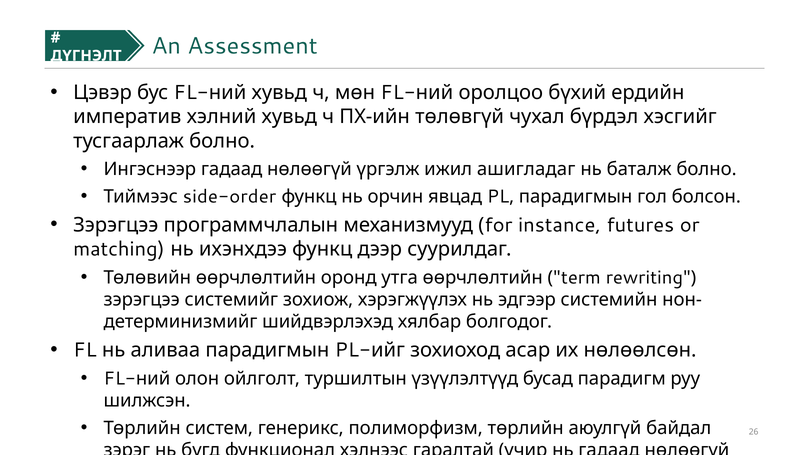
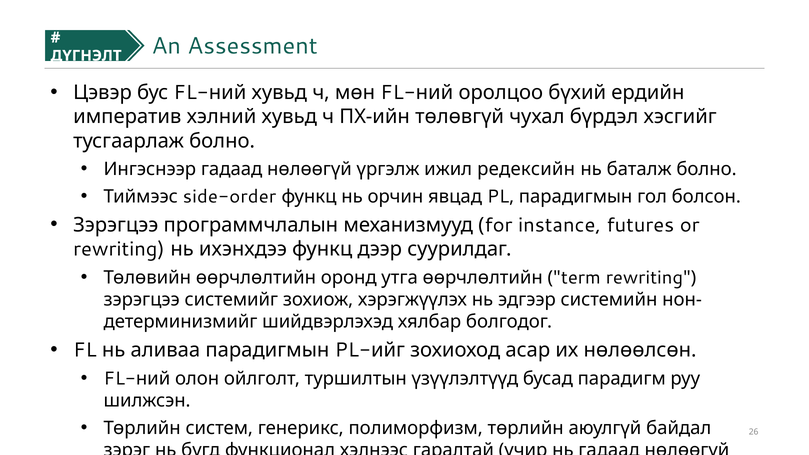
ашигладаг: ашигладаг -> редексийн (526, 169)
matching: matching -> rewriting (119, 249)
